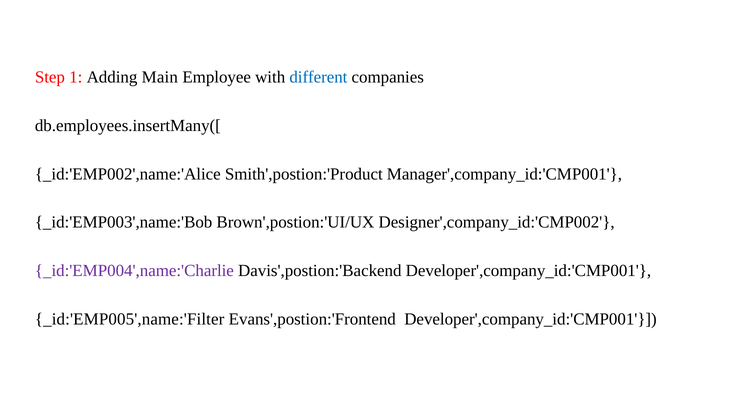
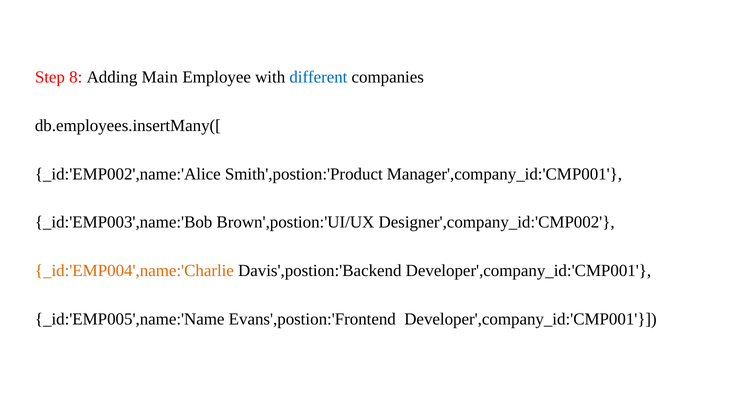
1: 1 -> 8 (76, 77)
_id:'EMP004',name:'Charlie colour: purple -> orange (134, 271)
_id:'EMP005',name:'Filter: _id:'EMP005',name:'Filter -> _id:'EMP005',name:'Name (130, 319)
